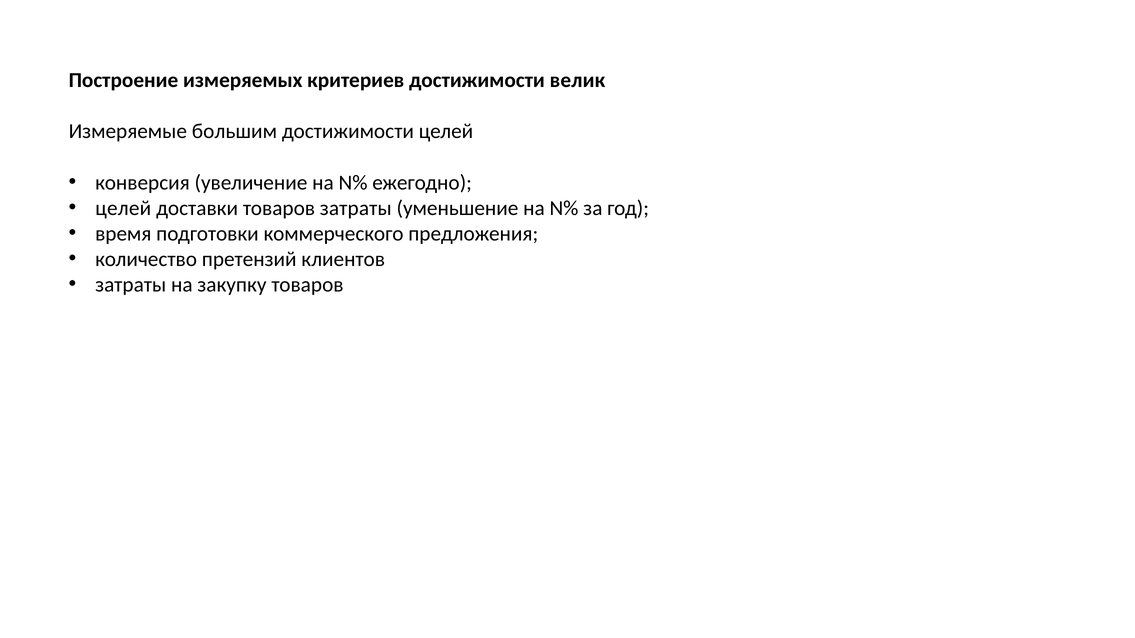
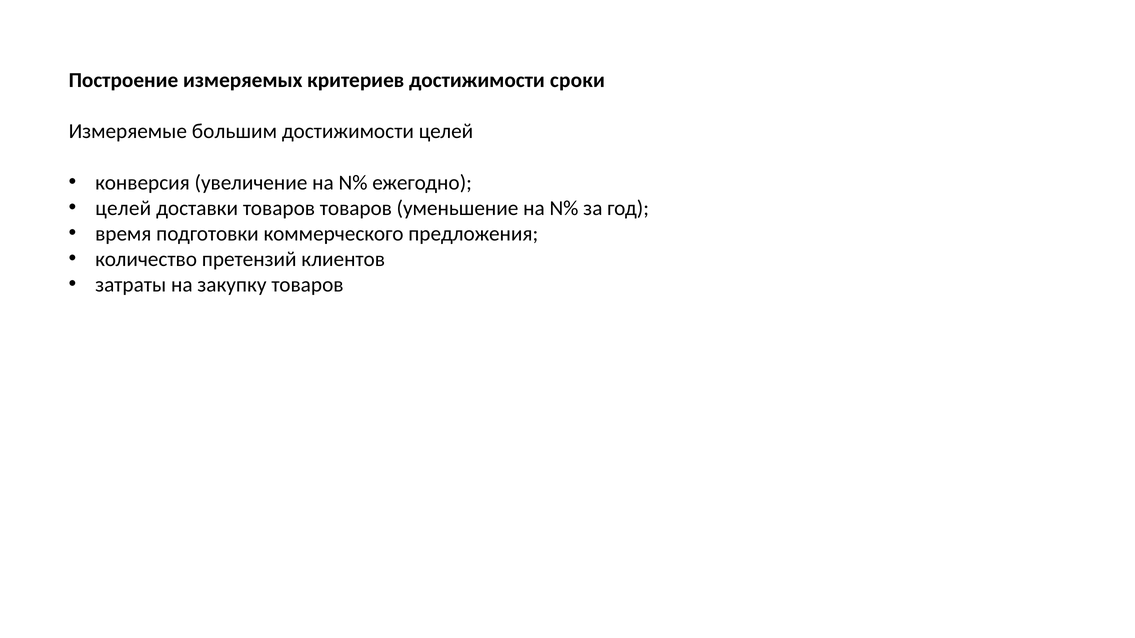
велик: велик -> сроки (577, 80)
товаров затраты: затраты -> товаров (356, 208)
